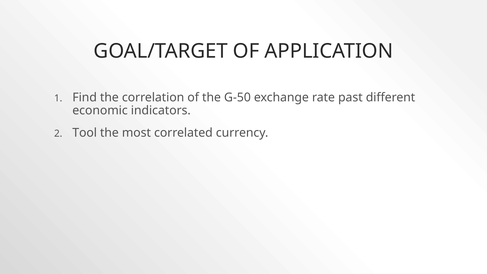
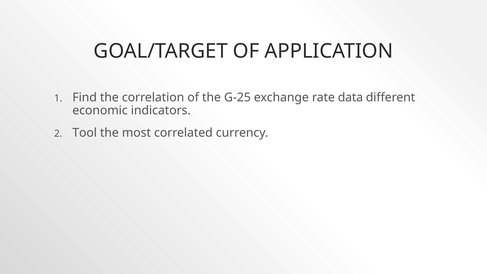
G-50: G-50 -> G-25 (237, 97)
past: past -> data (350, 97)
